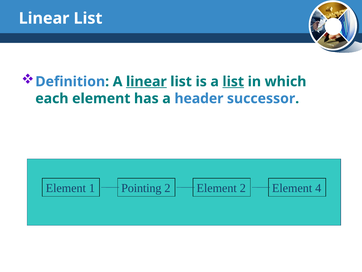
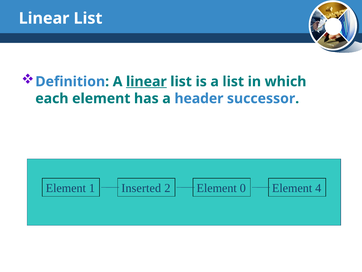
list underline: present -> none (233, 81)
Pointing: Pointing -> Inserted (141, 188)
Element 2: 2 -> 0 (243, 188)
